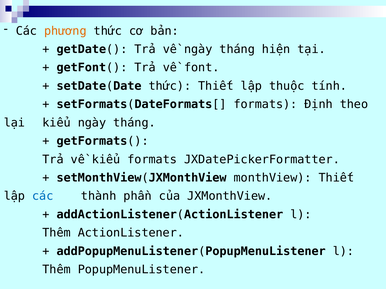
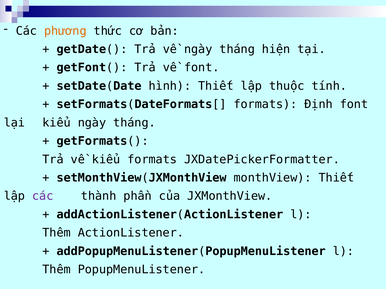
setDate(Date thức: thức -> hình (170, 86)
Định theo: theo -> font (354, 104)
các colour: blue -> purple (43, 196)
